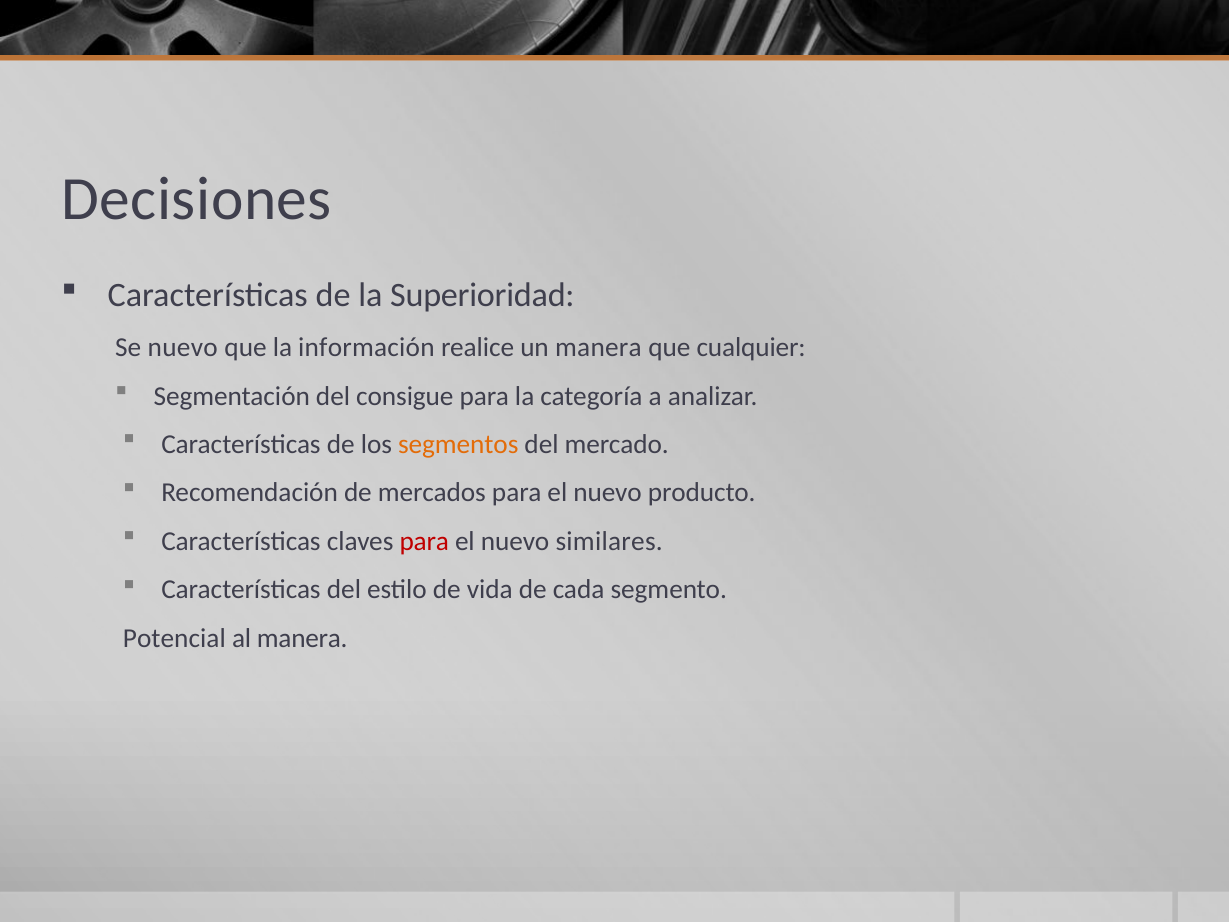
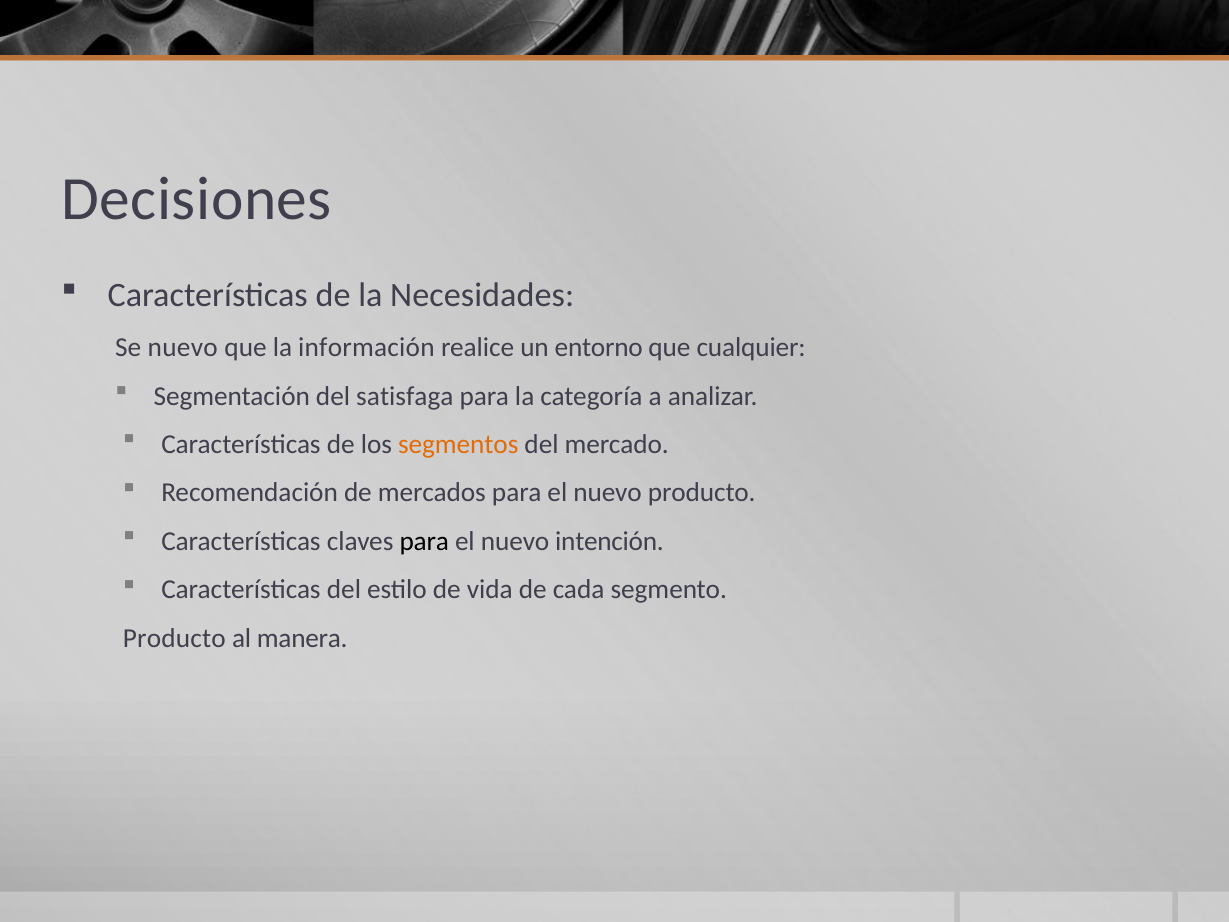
Superioridad: Superioridad -> Necesidades (482, 295)
un manera: manera -> entorno (599, 347)
consigue: consigue -> satisfaga (405, 396)
para colour: red -> black (424, 541)
similares: similares -> intención (609, 541)
Potencial: Potencial -> Producto (174, 638)
